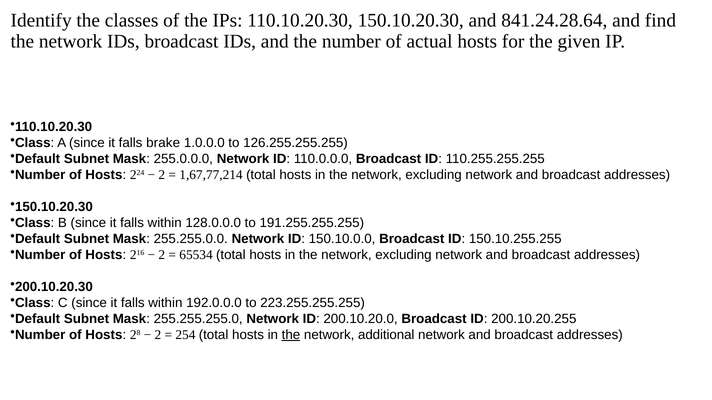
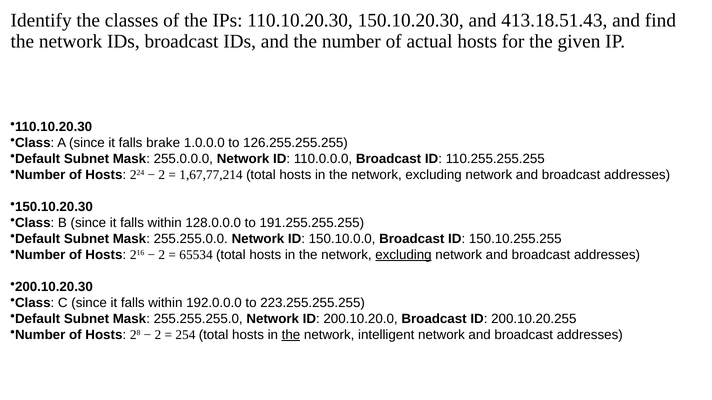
841.24.28.64: 841.24.28.64 -> 413.18.51.43 (554, 21)
excluding underline: none -> present (403, 255)
additional: additional -> intelligent (386, 335)
